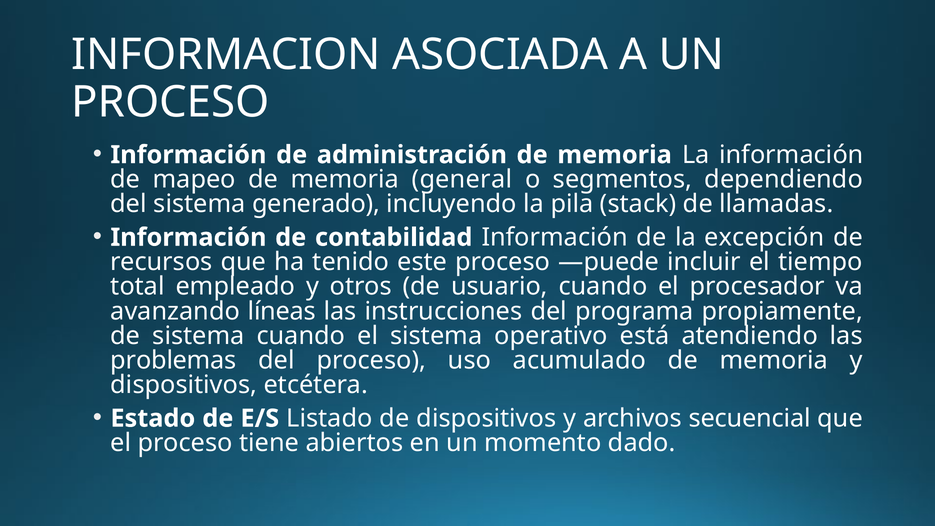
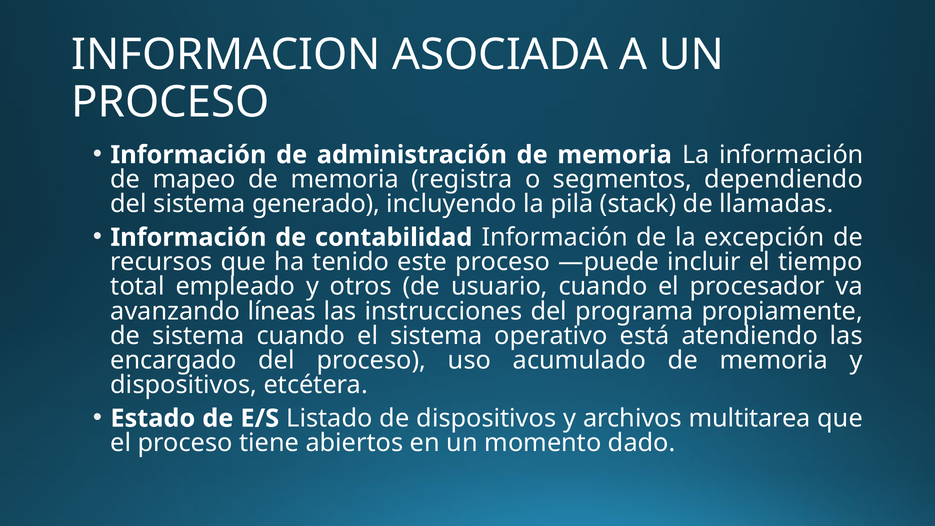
general: general -> registra (462, 179)
problemas: problemas -> encargado (173, 360)
secuencial: secuencial -> multitarea (750, 418)
